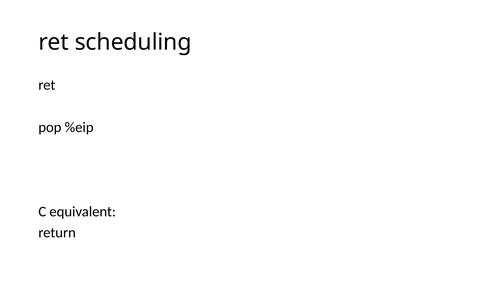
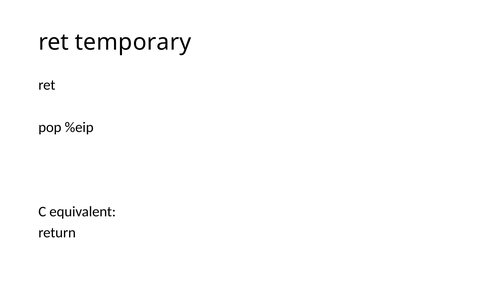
scheduling: scheduling -> temporary (133, 42)
